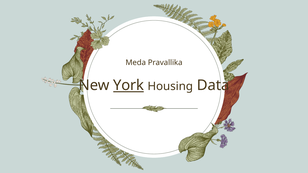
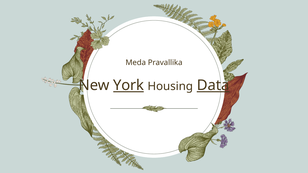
Data underline: none -> present (213, 85)
